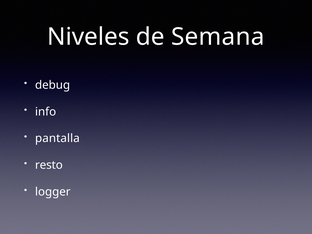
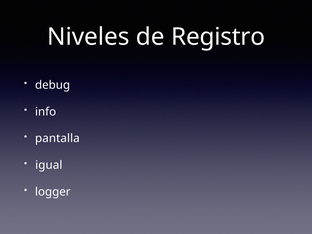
Semana: Semana -> Registro (218, 37)
resto: resto -> igual (49, 165)
